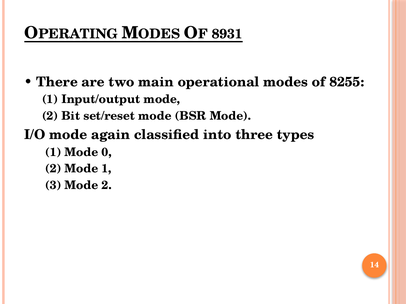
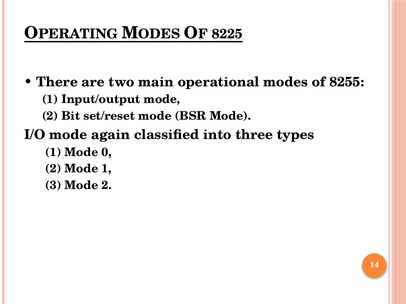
8931: 8931 -> 8225 (227, 34)
